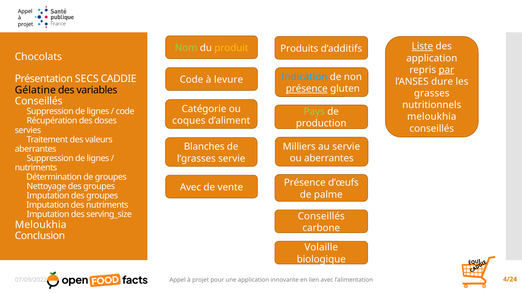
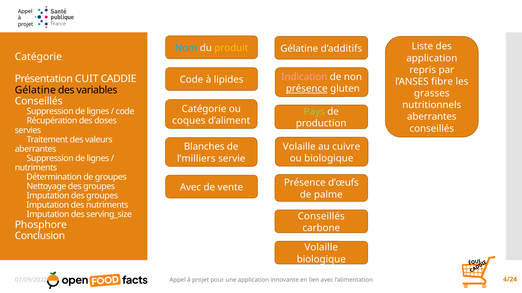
Liste underline: present -> none (422, 47)
Nom colour: light green -> light blue (186, 48)
Produits: Produits -> Gélatine (299, 49)
Chocolats: Chocolats -> Catégorie (38, 57)
par underline: present -> none (446, 70)
Indication colour: light blue -> pink (304, 77)
SECS: SECS -> CUIT (87, 79)
levure: levure -> lipides (229, 80)
dure: dure -> fibre (442, 82)
meloukhia: meloukhia -> aberrantes (432, 117)
Milliers: Milliers -> Volaille (299, 147)
au servie: servie -> cuivre (346, 147)
ou aberrantes: aberrantes -> biologique (329, 159)
l’grasses: l’grasses -> l’milliers (196, 159)
Meloukhia: Meloukhia -> Phosphore (41, 225)
